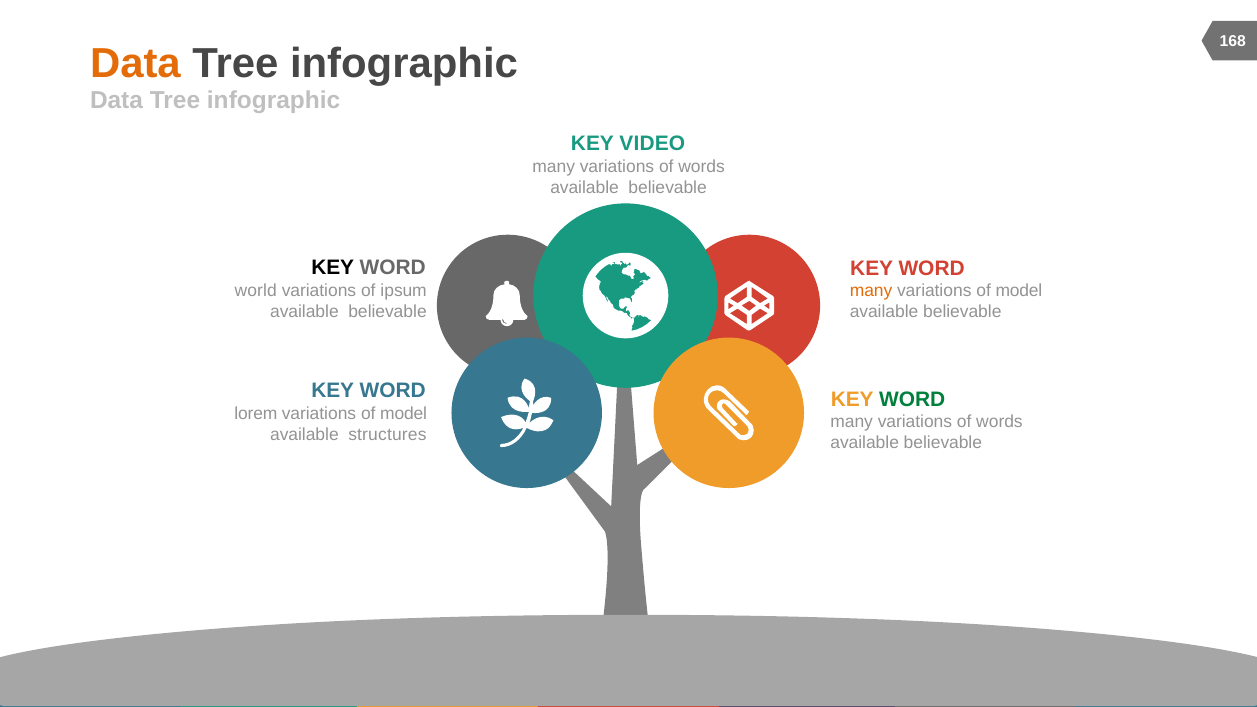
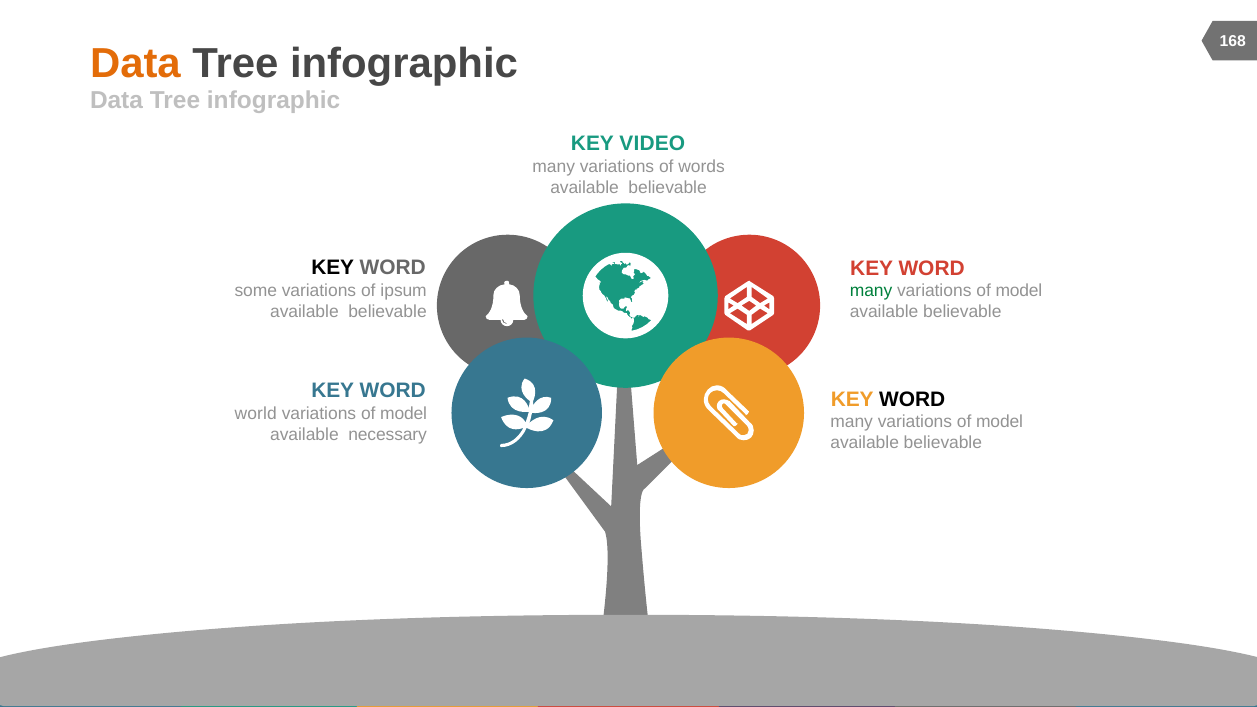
world: world -> some (256, 291)
many colour: orange -> green (871, 291)
WORD colour: green -> black (912, 399)
lorem: lorem -> world (256, 413)
words: words -> model (1000, 421)
structures: structures -> necessary (388, 434)
